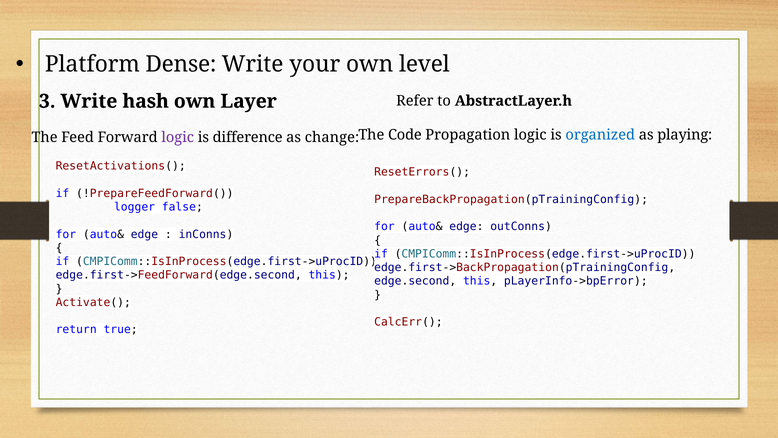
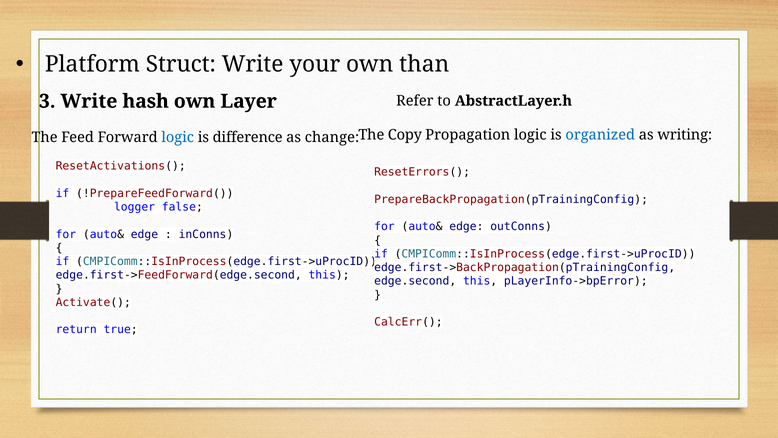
Dense: Dense -> Struct (181, 64)
level: level -> than (424, 64)
Code: Code -> Copy (405, 135)
playing: playing -> writing (685, 135)
logic colour: purple -> blue (178, 137)
